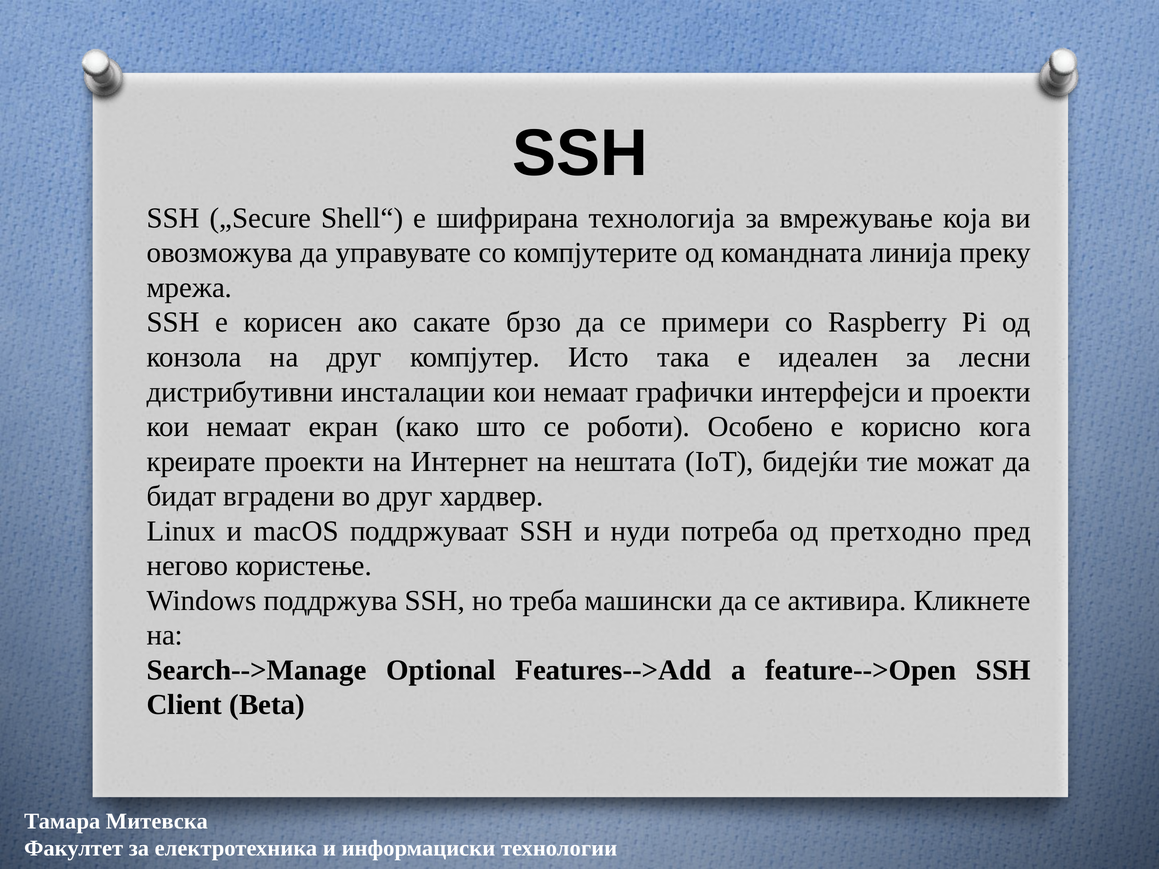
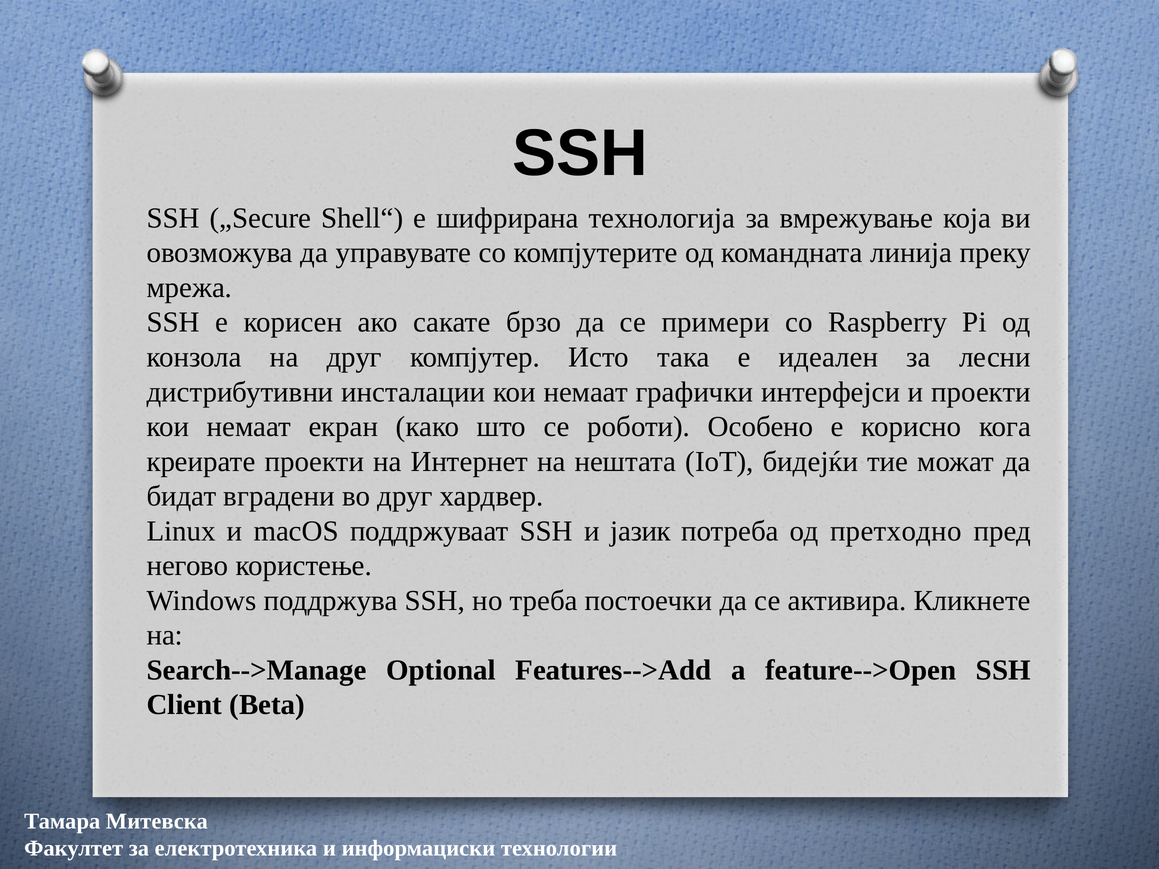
нуди: нуди -> јазик (641, 531)
машински: машински -> постоечки (649, 601)
